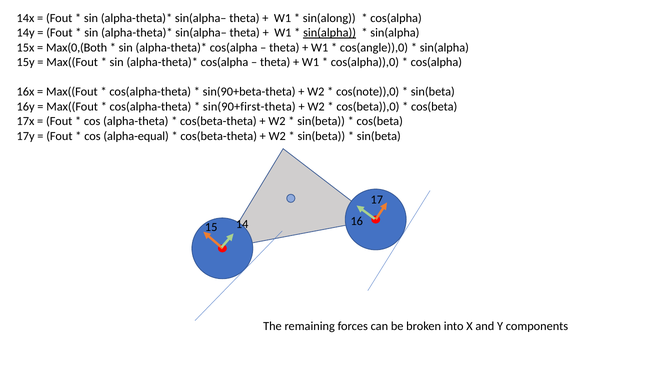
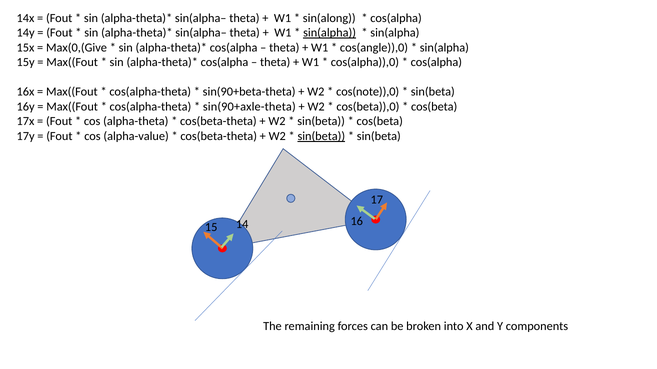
Max(0,(Both: Max(0,(Both -> Max(0,(Give (77, 48)
sin(90+first-theta: sin(90+first-theta -> sin(90+axle-theta (249, 107)
alpha-equal: alpha-equal -> alpha-value (136, 136)
sin(beta underline: none -> present (321, 136)
